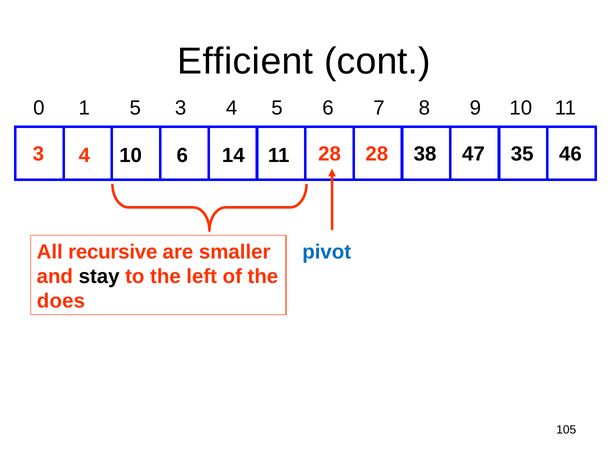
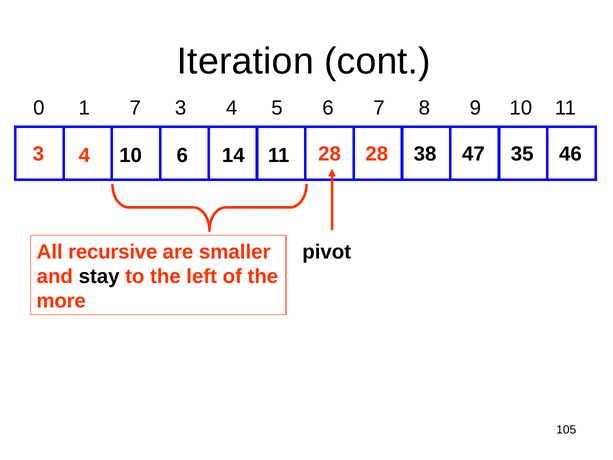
Efficient: Efficient -> Iteration (245, 61)
1 5: 5 -> 7 (135, 108)
pivot colour: blue -> black (327, 252)
does: does -> more (61, 301)
